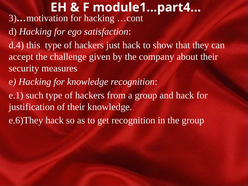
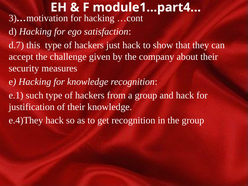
d.4: d.4 -> d.7 (16, 45)
e.6)They: e.6)They -> e.4)They (26, 120)
